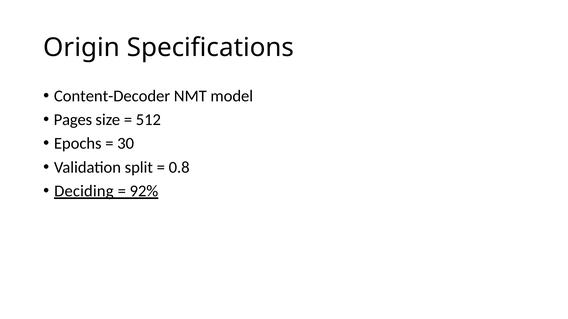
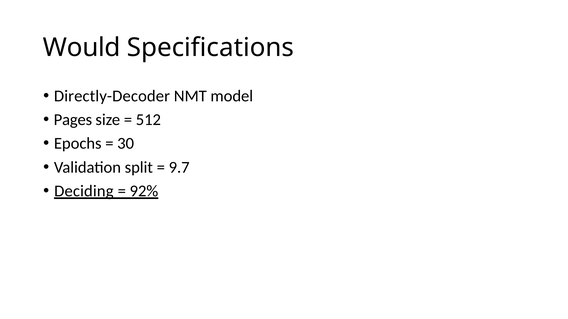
Origin: Origin -> Would (82, 48)
Content-Decoder: Content-Decoder -> Directly-Decoder (112, 96)
0.8: 0.8 -> 9.7 (179, 167)
